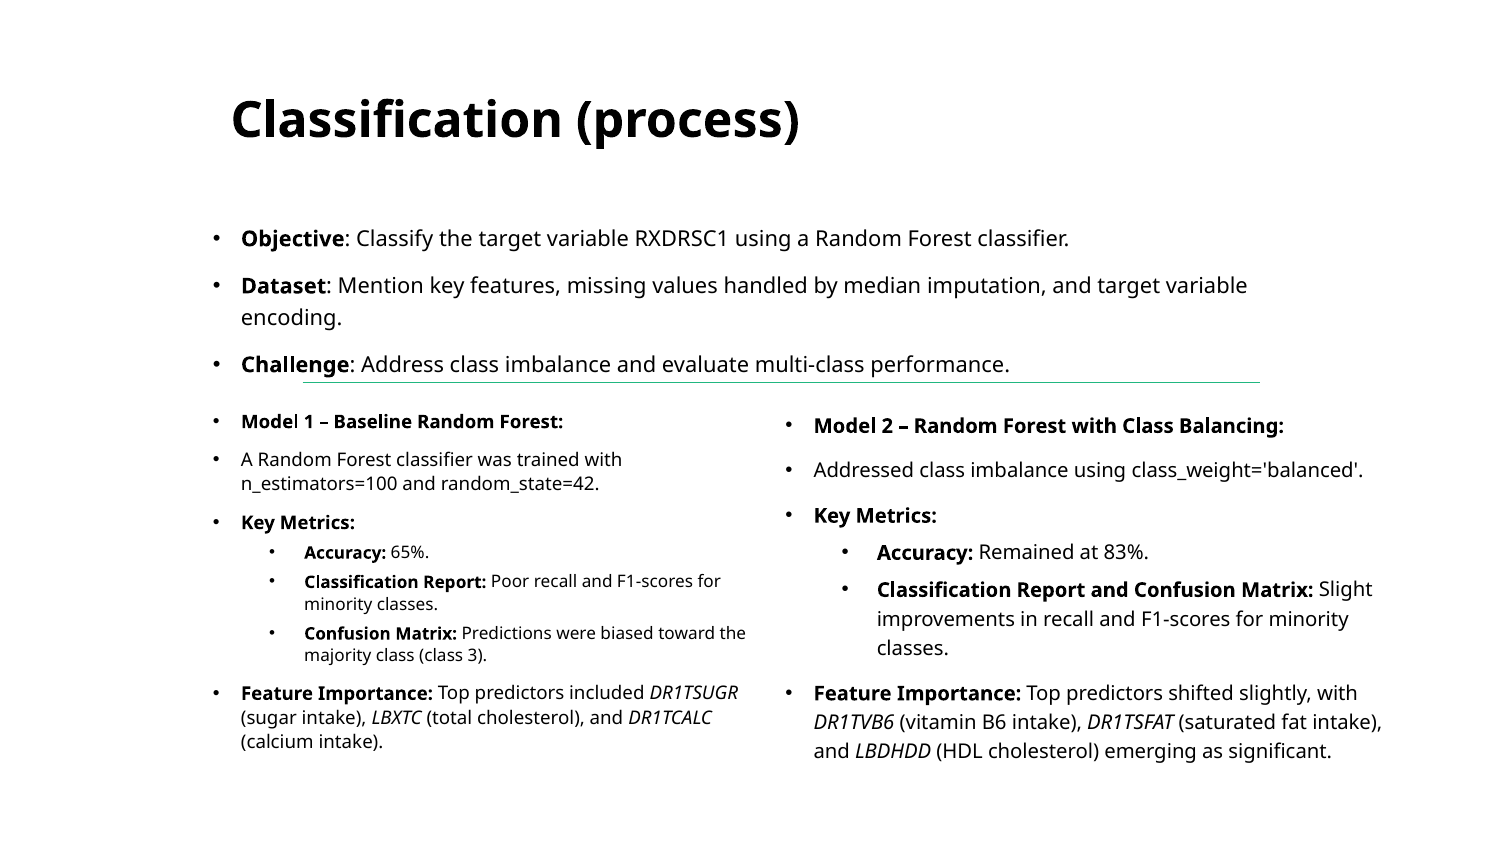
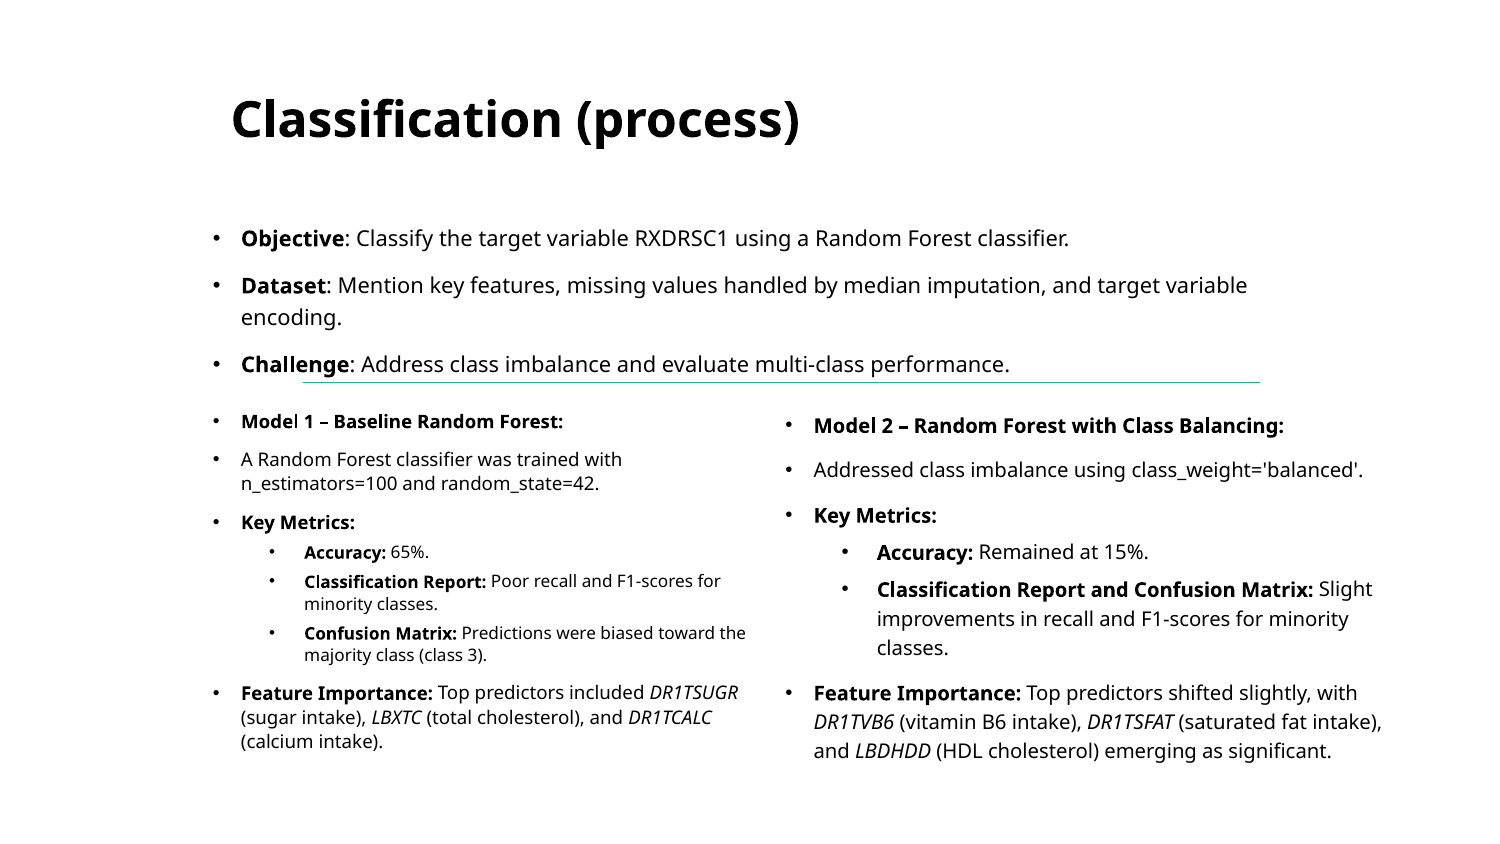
83%: 83% -> 15% (1126, 553)
